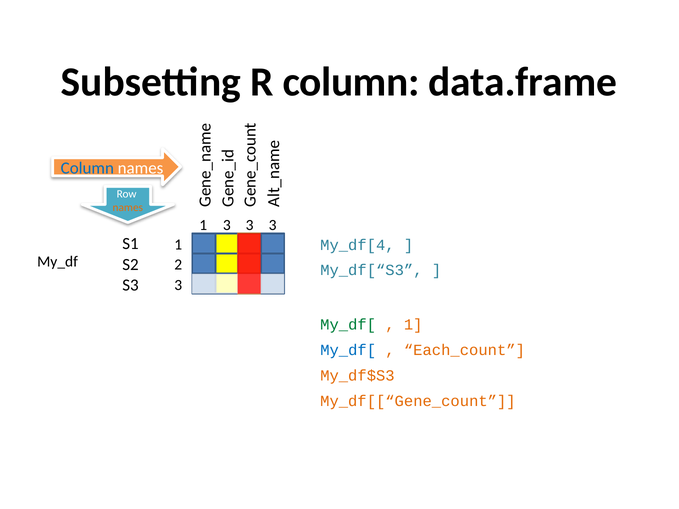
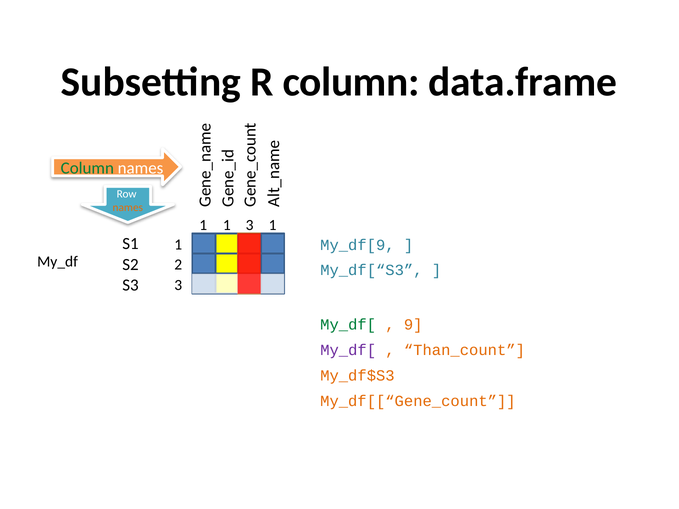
Column colour: blue -> green (87, 168)
3: 3 -> 1 (227, 225)
3: 3 -> 1 (273, 225)
My_df[4: My_df[4 -> My_df[9 (357, 245)
1: 1 -> 9 (413, 325)
My_df[ colour: blue -> purple (348, 350)
Each_count: Each_count -> Than_count (464, 350)
